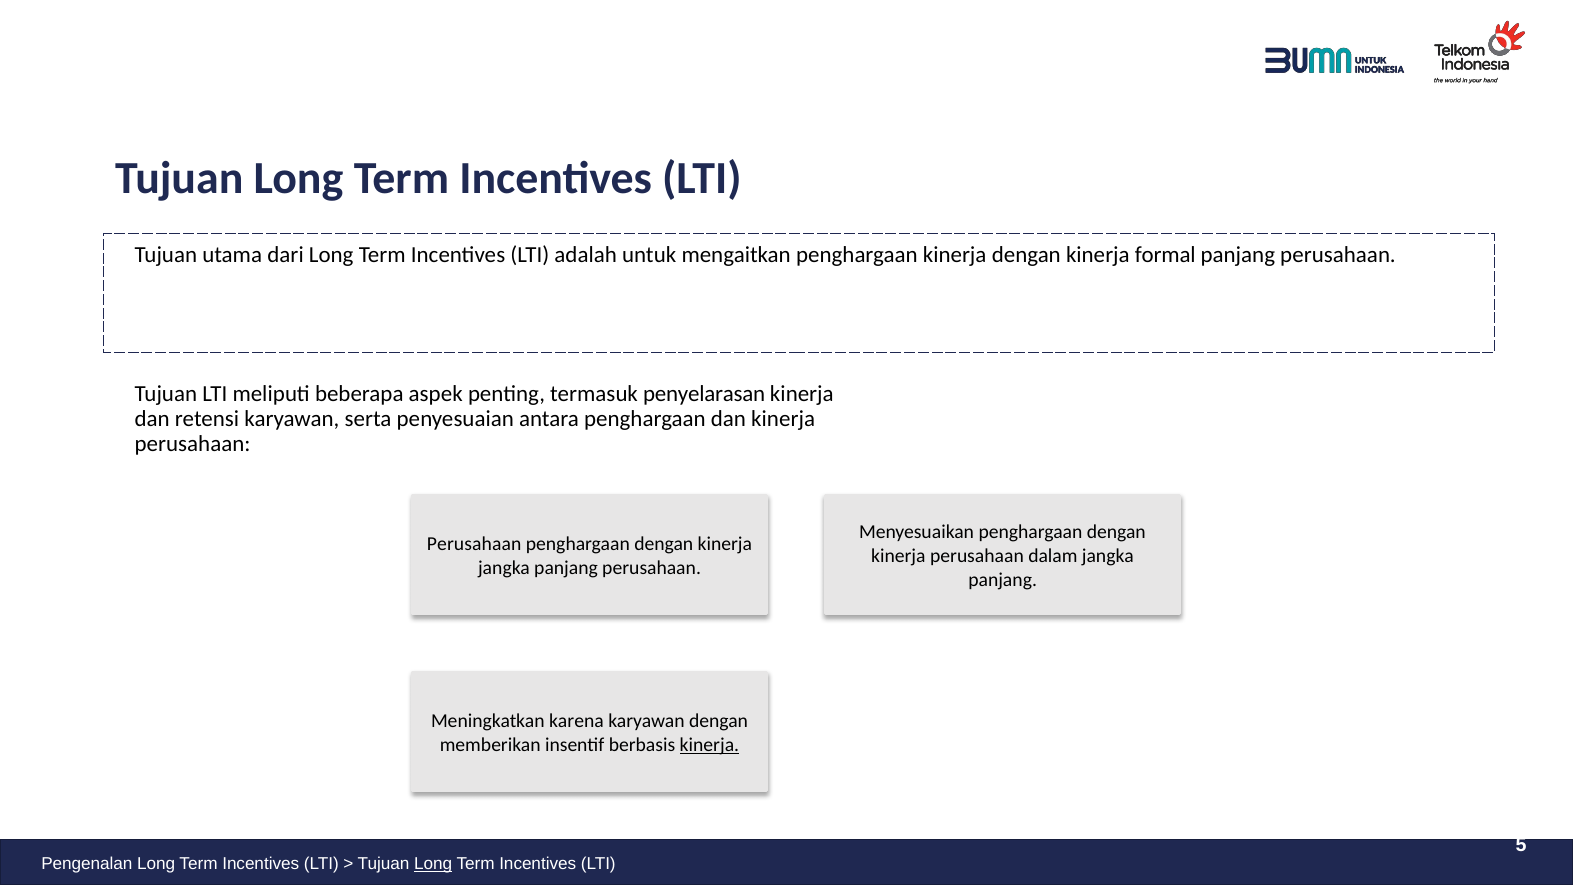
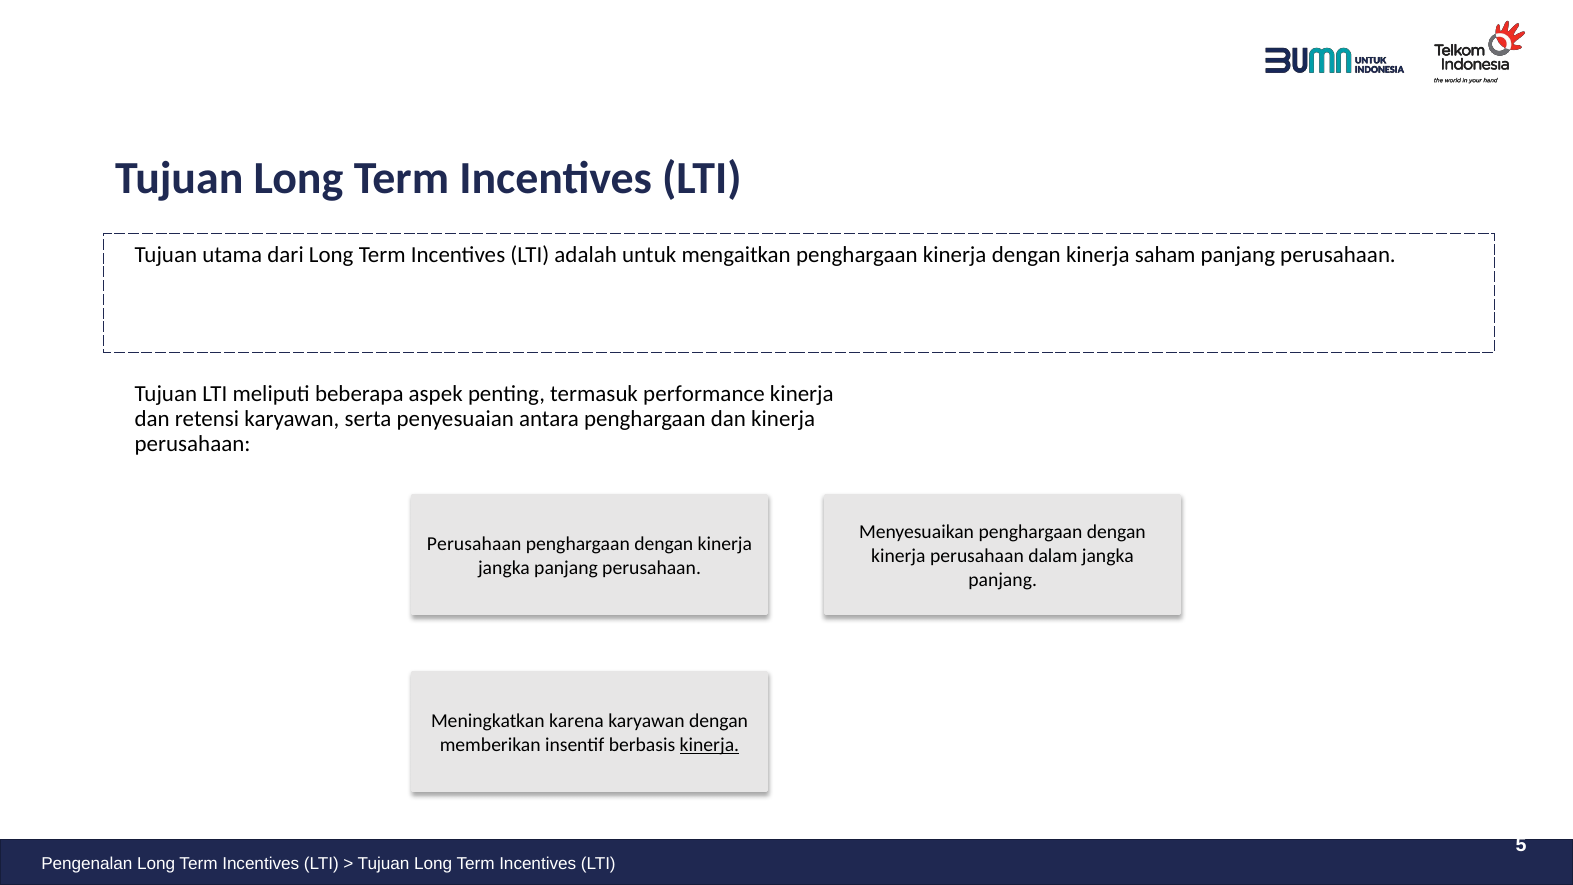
formal: formal -> saham (1165, 255)
penyelarasan: penyelarasan -> performance (704, 394)
Long underline: present -> none (433, 864)
